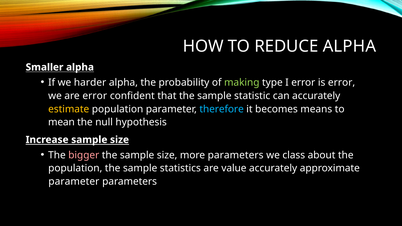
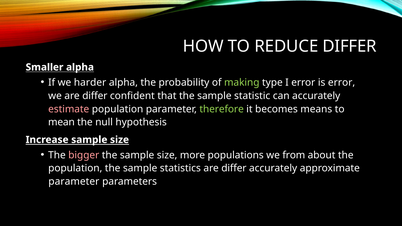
REDUCE ALPHA: ALPHA -> DIFFER (350, 46)
we are error: error -> differ (95, 96)
estimate colour: yellow -> pink (69, 109)
therefore colour: light blue -> light green (222, 109)
more parameters: parameters -> populations (236, 155)
class: class -> from (294, 155)
statistics are value: value -> differ (234, 168)
